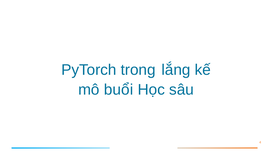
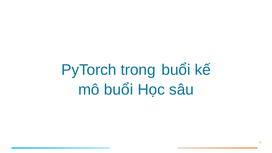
trong lắng: lắng -> buổi (176, 70)
